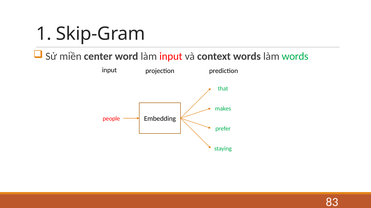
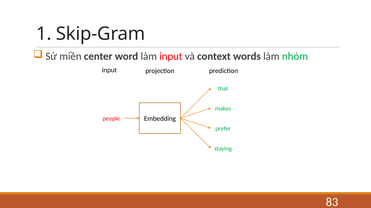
làm words: words -> nhóm (295, 56)
